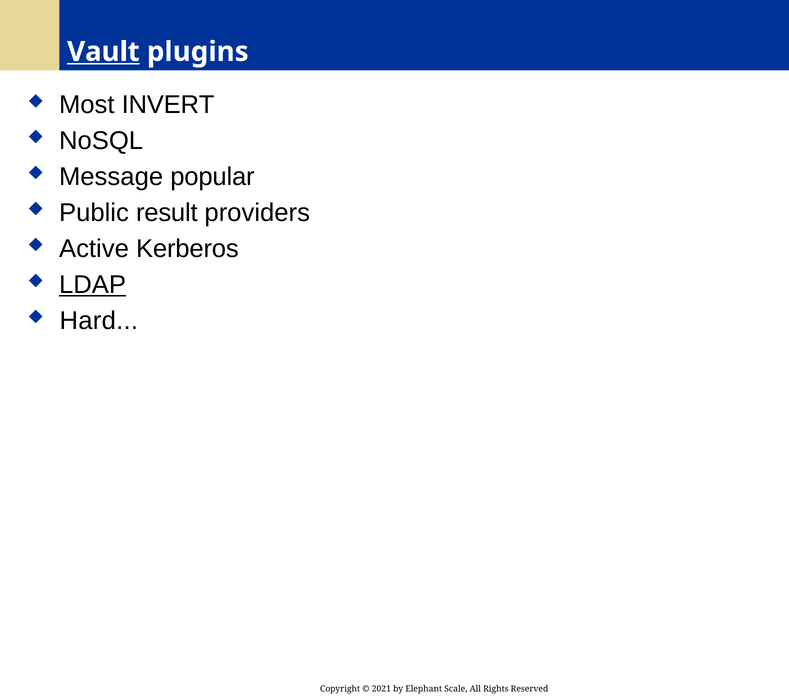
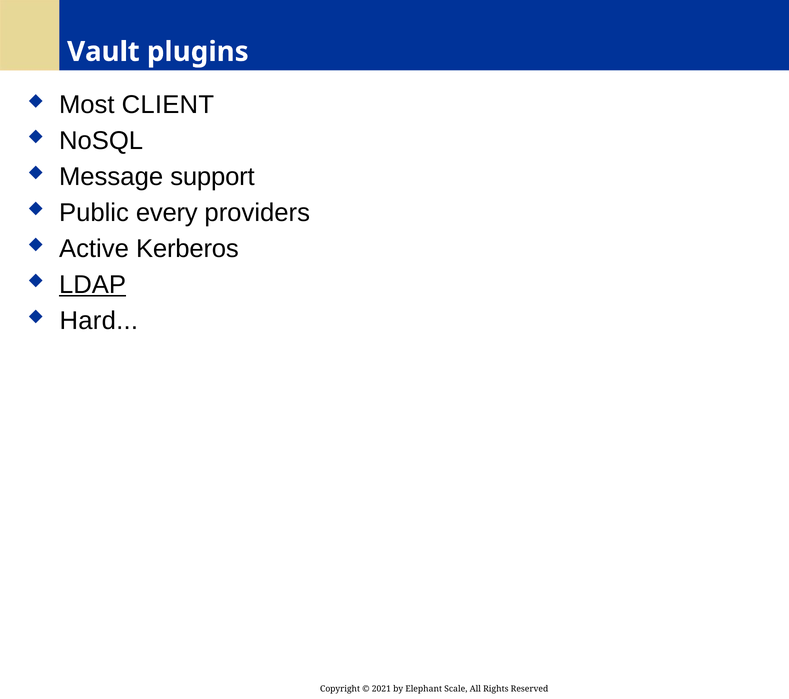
Vault underline: present -> none (103, 52)
INVERT: INVERT -> CLIENT (168, 105)
popular: popular -> support (212, 177)
result: result -> every (167, 213)
